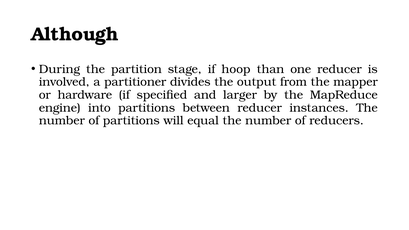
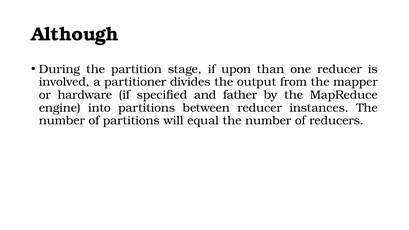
hoop: hoop -> upon (236, 69)
larger: larger -> father (240, 95)
